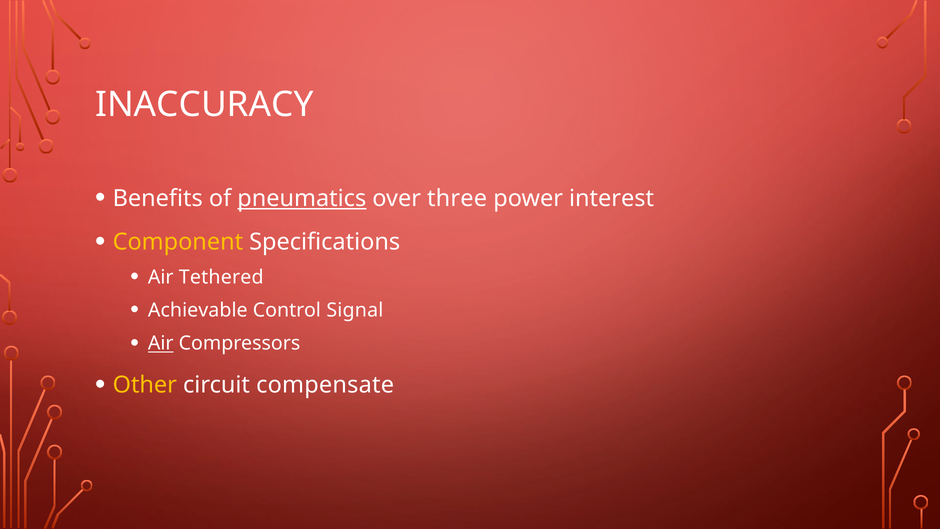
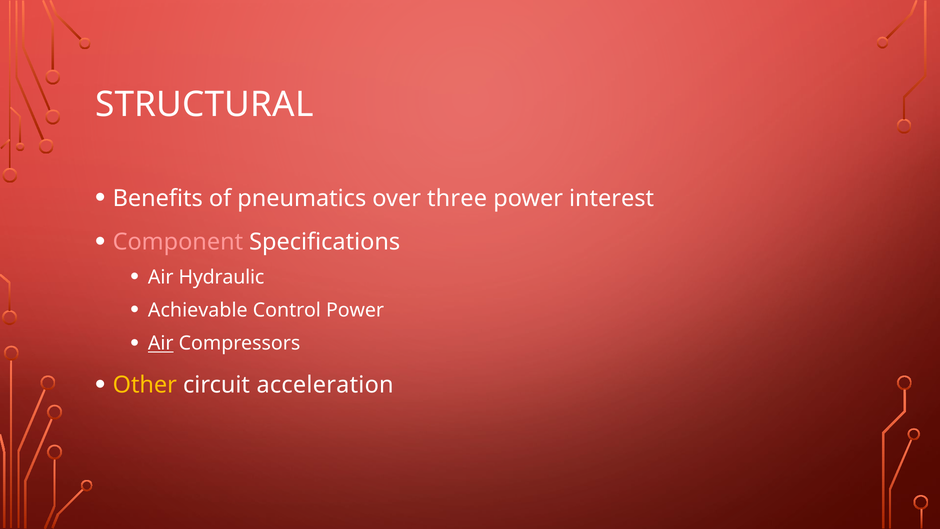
INACCURACY: INACCURACY -> STRUCTURAL (204, 104)
pneumatics underline: present -> none (302, 198)
Component colour: yellow -> pink (178, 242)
Tethered: Tethered -> Hydraulic (221, 277)
Control Signal: Signal -> Power (355, 310)
compensate: compensate -> acceleration (325, 385)
